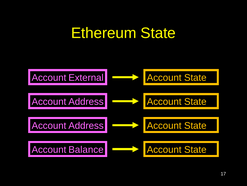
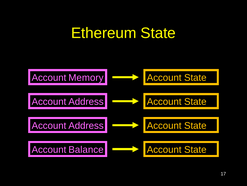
External: External -> Memory (86, 77)
